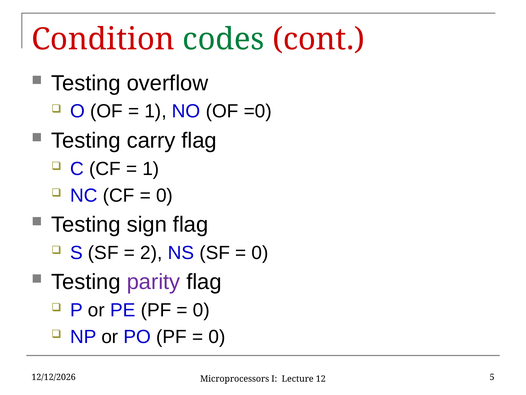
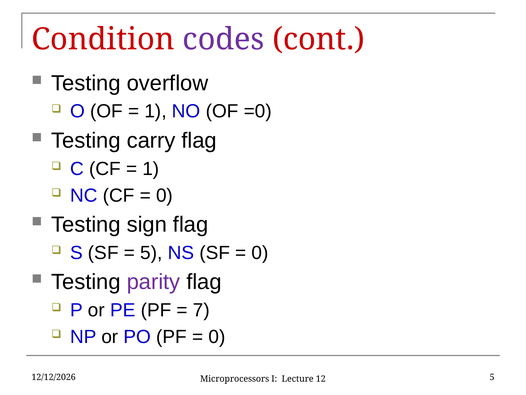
codes colour: green -> purple (224, 39)
2: 2 -> 5 (151, 253)
0: 0 -> 7 (201, 310)
